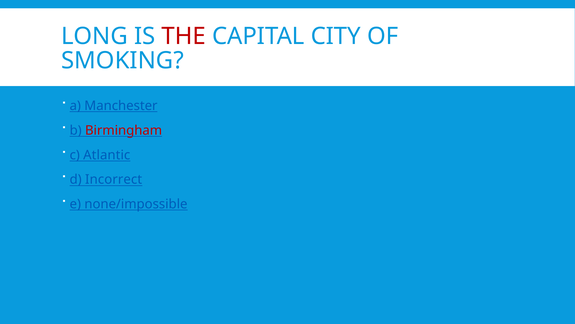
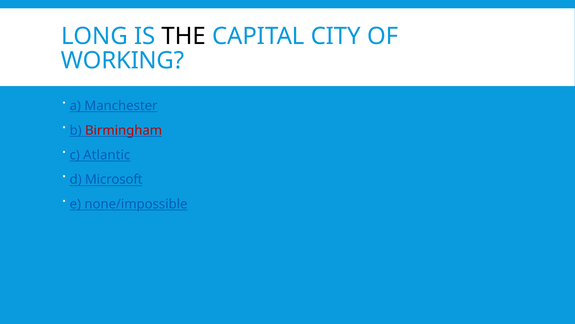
THE colour: red -> black (184, 36)
SMOKING: SMOKING -> WORKING (123, 61)
Incorrect: Incorrect -> Microsoft (114, 179)
